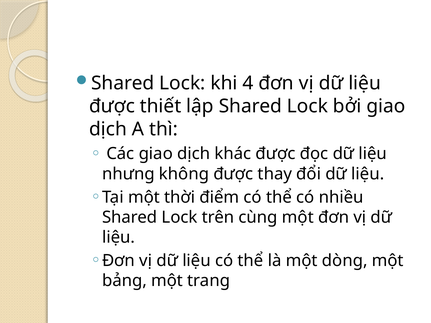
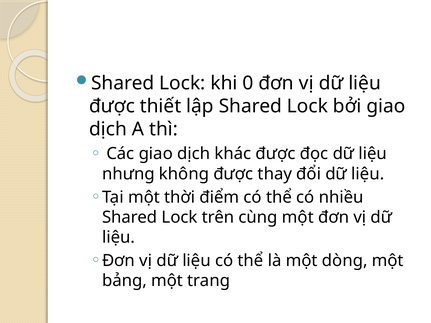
4: 4 -> 0 (248, 83)
